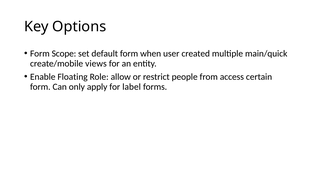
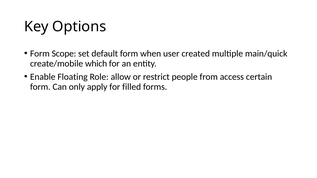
views: views -> which (96, 64)
label: label -> filled (132, 87)
